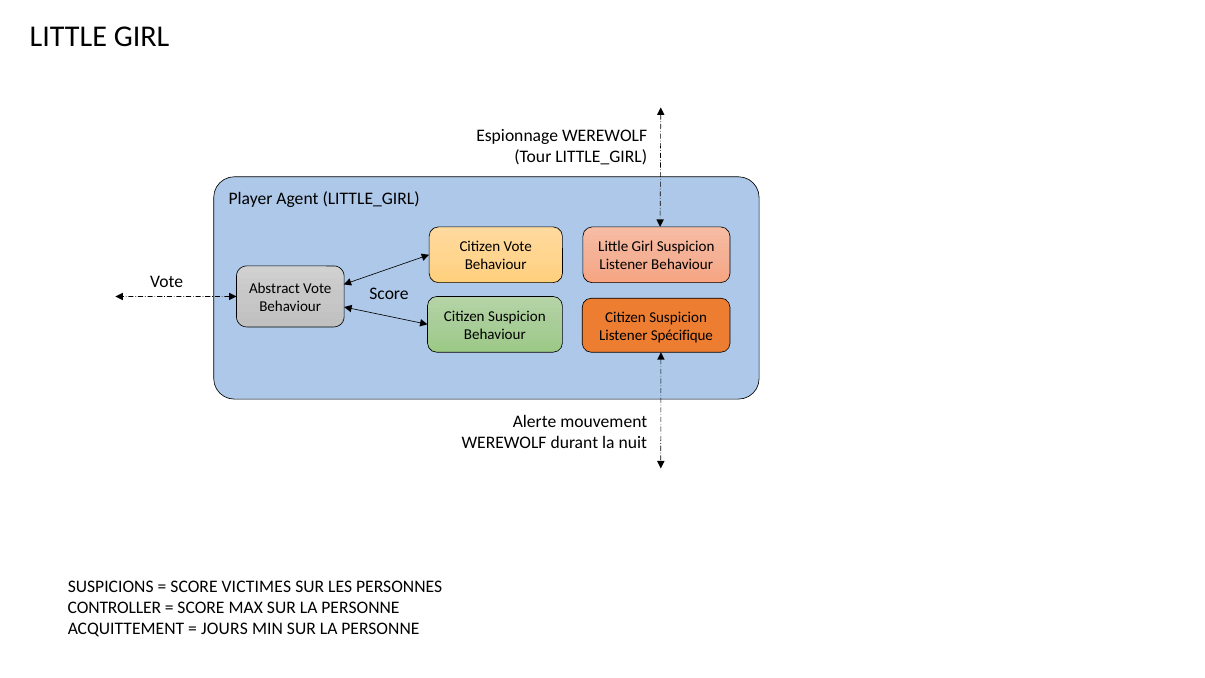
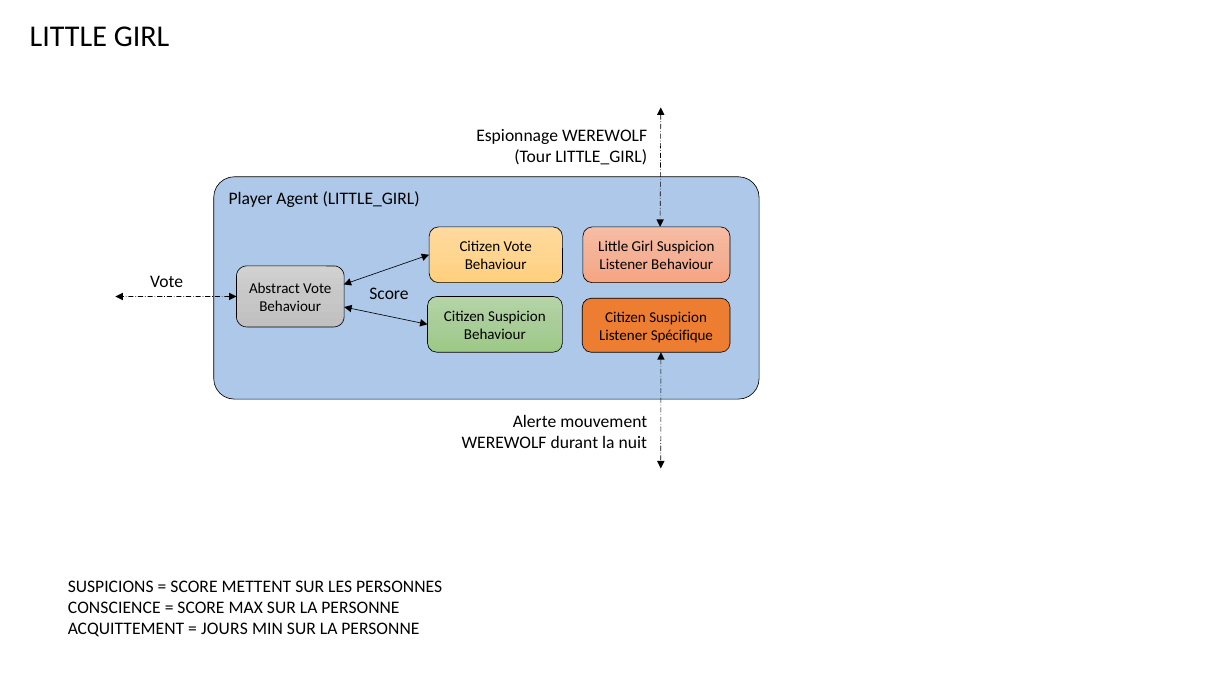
VICTIMES: VICTIMES -> METTENT (256, 587)
CONTROLLER: CONTROLLER -> CONSCIENCE (114, 608)
